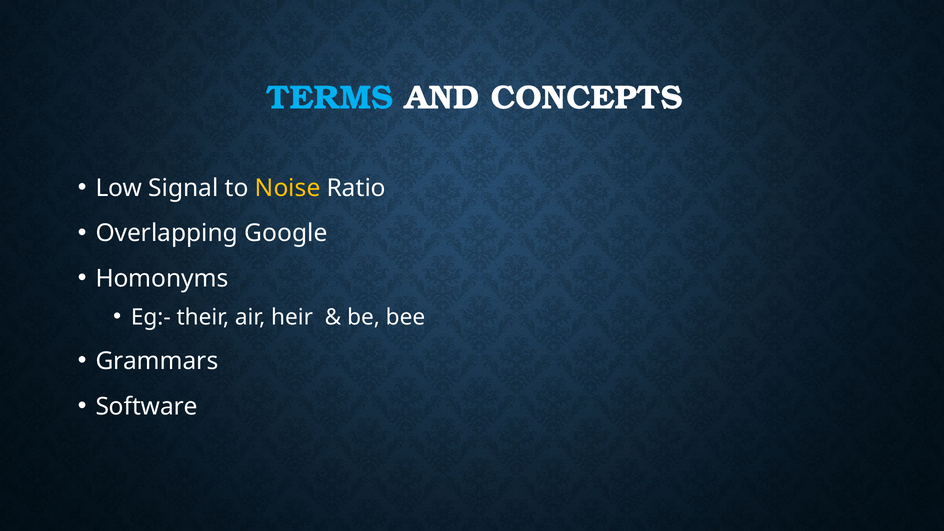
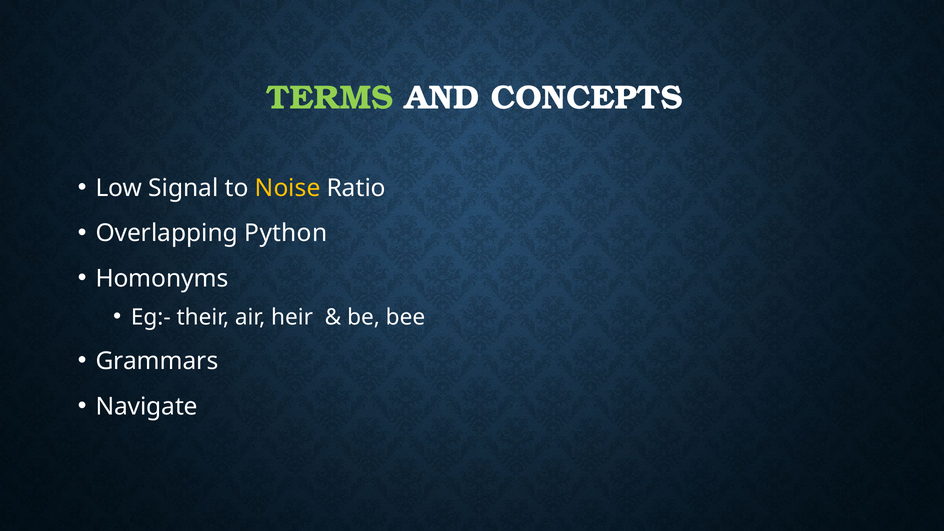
TERMS colour: light blue -> light green (330, 98)
Google: Google -> Python (286, 233)
Software: Software -> Navigate (147, 406)
